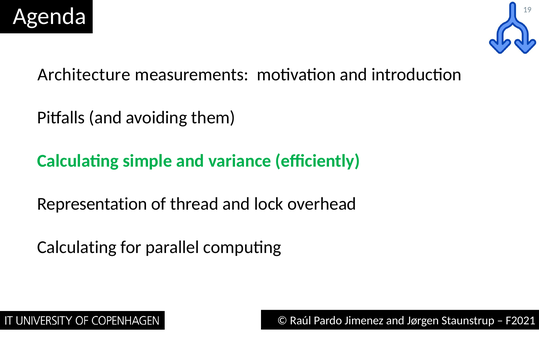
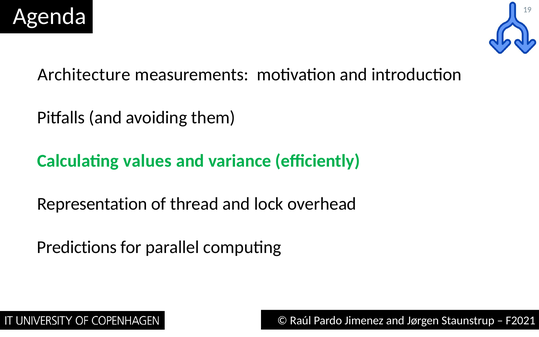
simple: simple -> values (147, 161)
Calculating: Calculating -> Predictions (77, 247)
